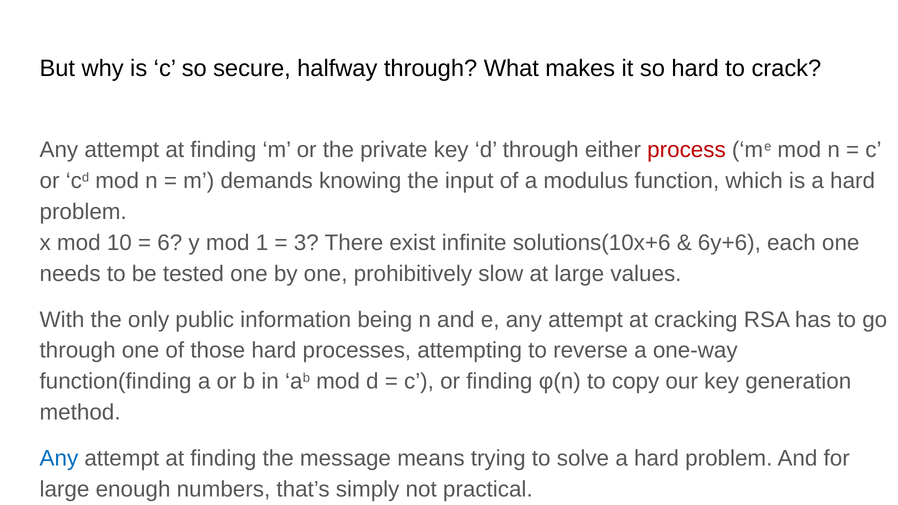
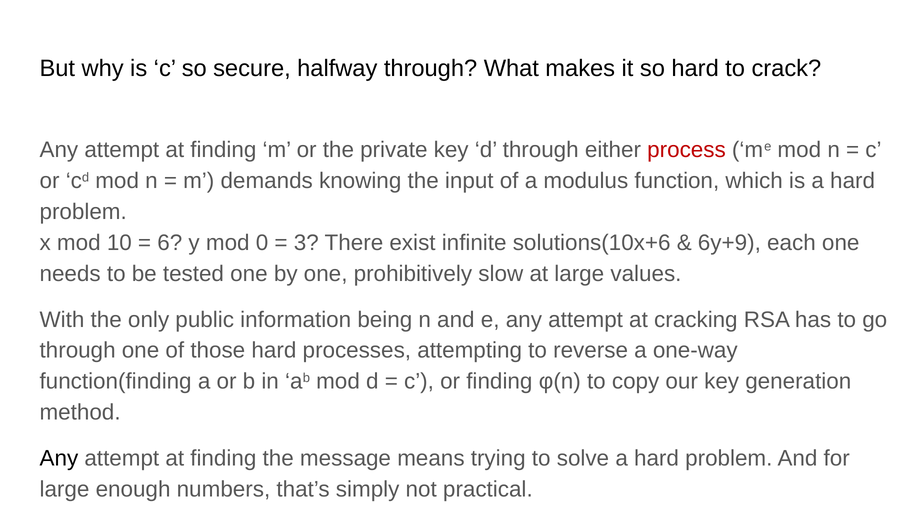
1: 1 -> 0 (262, 243)
6y+6: 6y+6 -> 6y+9 (729, 243)
Any colour: blue -> black (59, 459)
